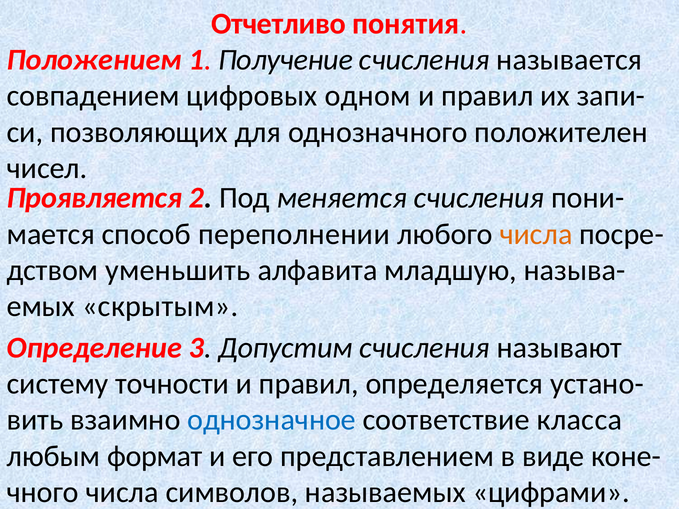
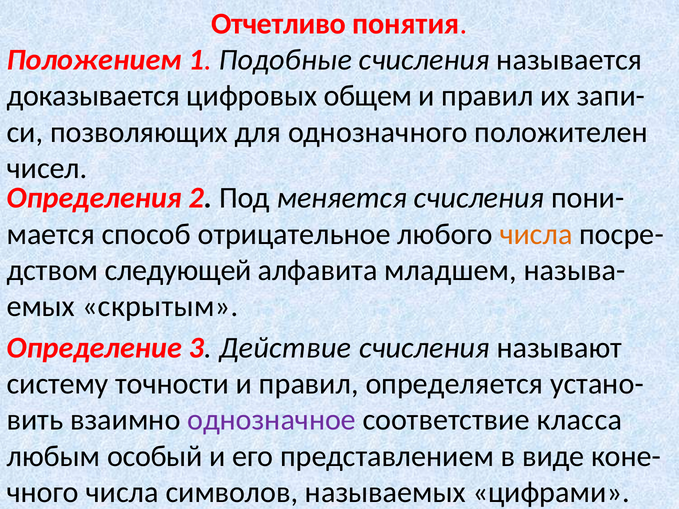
Получение: Получение -> Подобные (285, 60)
совпадением: совпадением -> доказывается (93, 96)
одном: одном -> общем (368, 96)
Проявляется: Проявляется -> Определения (94, 198)
переполнении: переполнении -> отрицательное (294, 234)
уменьшить: уменьшить -> следующей (178, 270)
младшую: младшую -> младшем (451, 270)
Допустим: Допустим -> Действие (285, 348)
однозначное colour: blue -> purple (272, 420)
формат: формат -> особый (155, 456)
